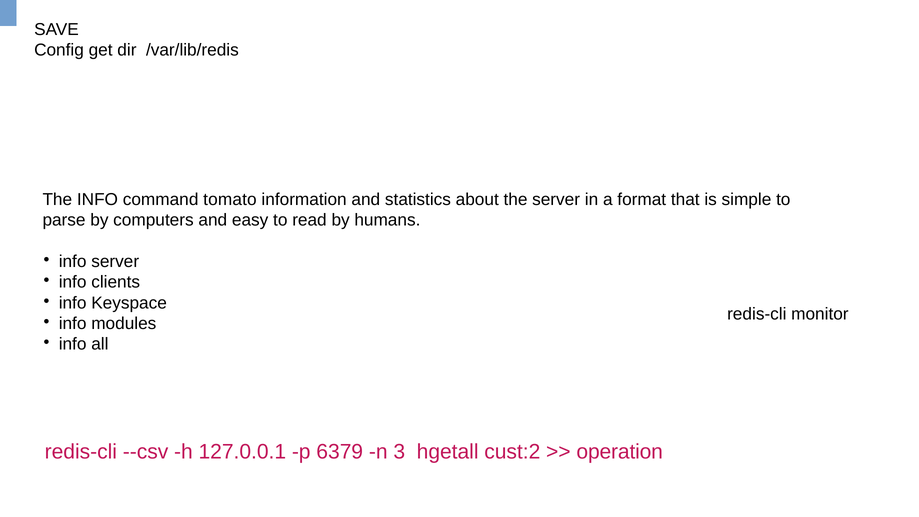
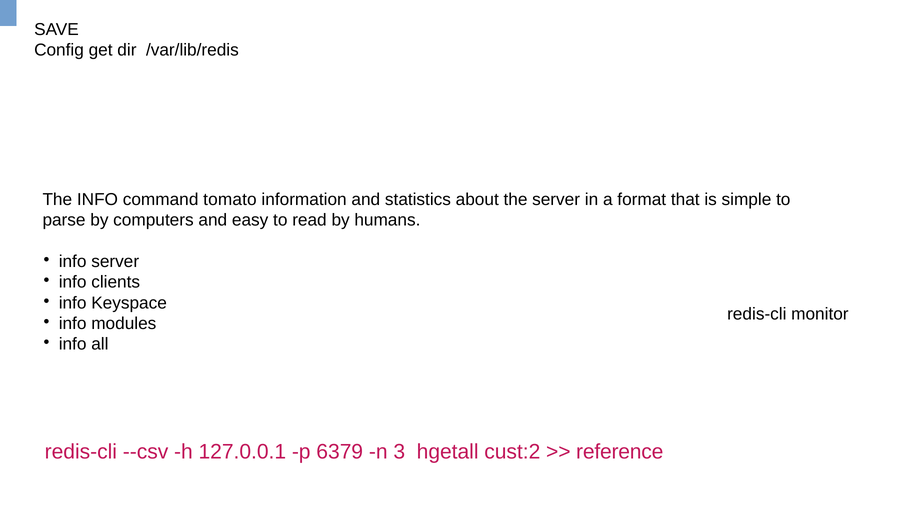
operation: operation -> reference (620, 452)
